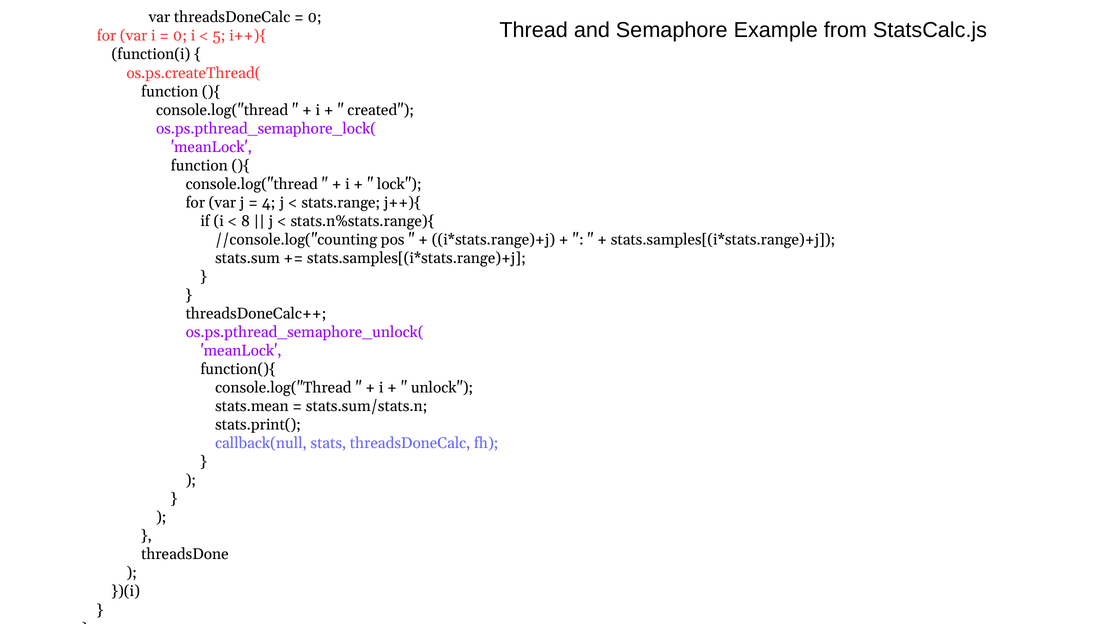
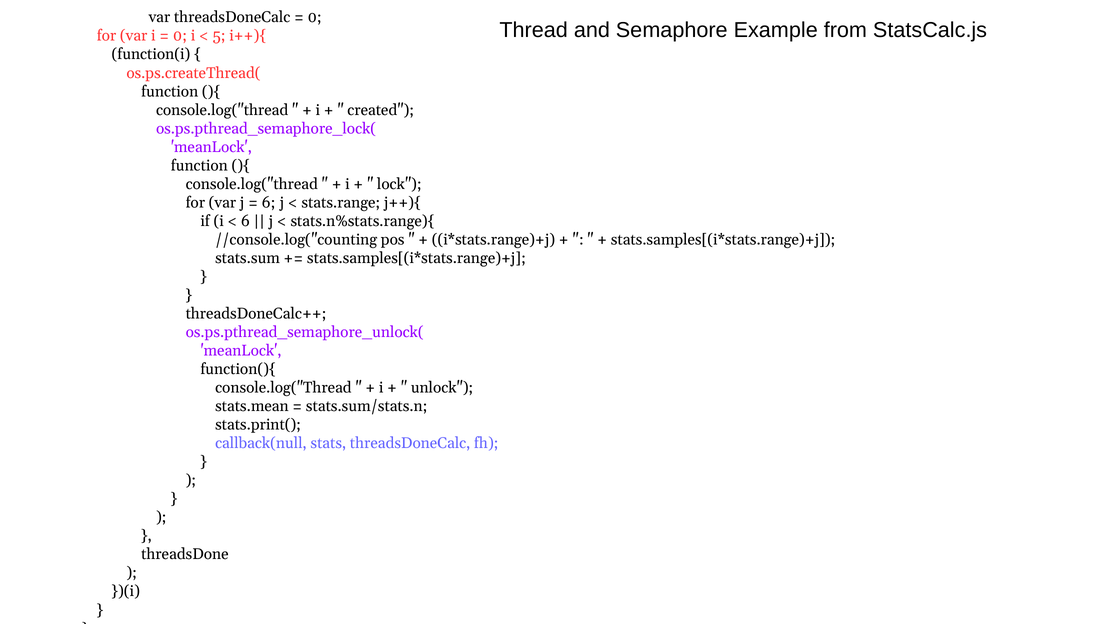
4: 4 -> 6 (269, 203)
8: 8 -> 6 (245, 221)
